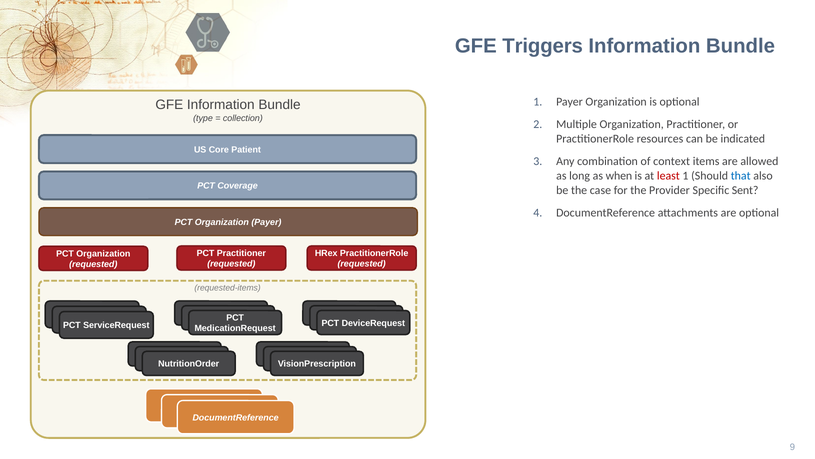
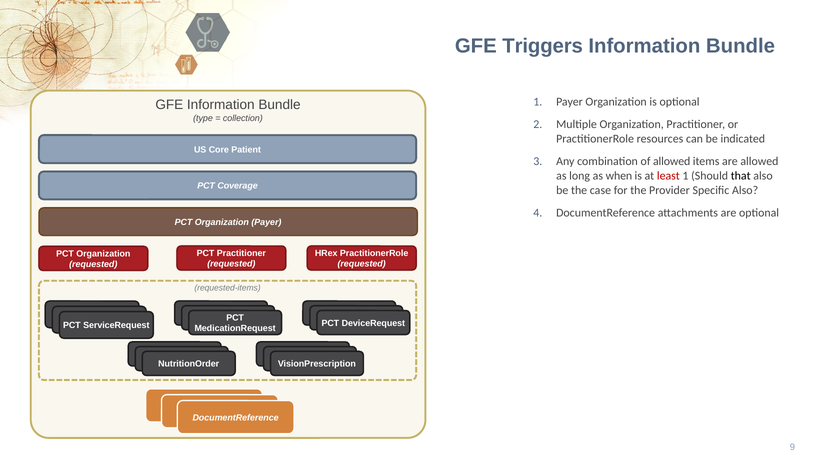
of context: context -> allowed (672, 161)
that colour: blue -> black (741, 176)
Specific Sent: Sent -> Also (745, 190)
